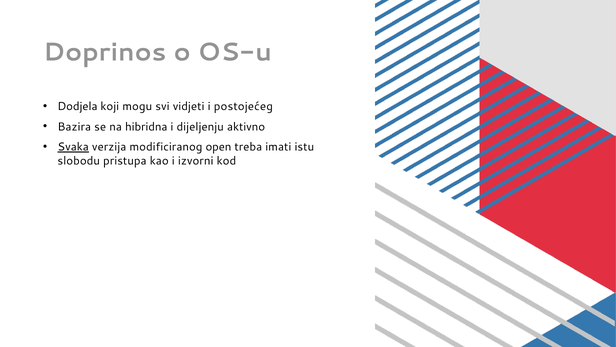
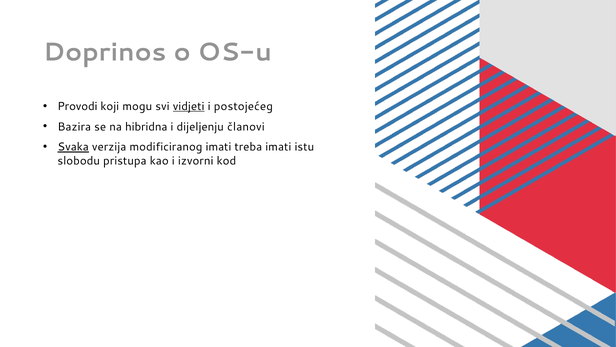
Dodjela: Dodjela -> Provodi (77, 106)
vidjeti underline: none -> present (189, 106)
aktivno: aktivno -> članovi (246, 127)
modificiranog open: open -> imati (218, 147)
